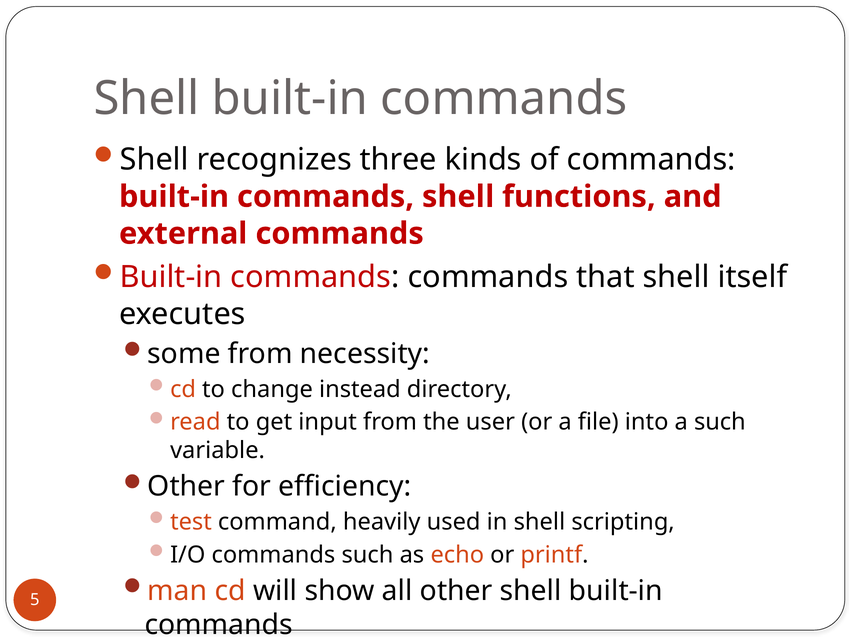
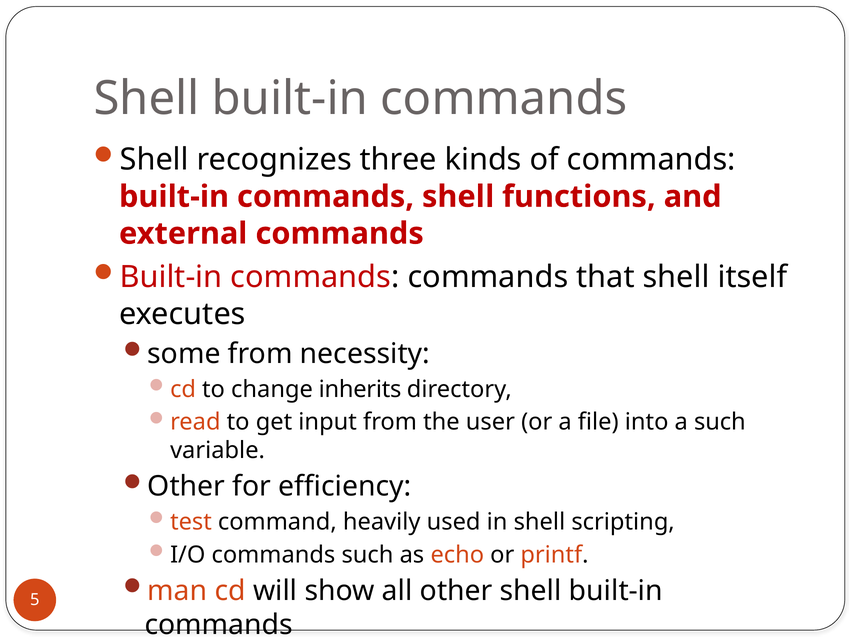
instead: instead -> inherits (360, 389)
